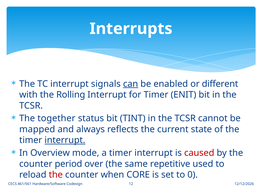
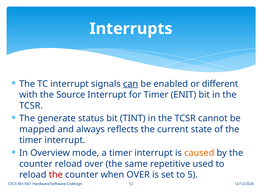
Rolling: Rolling -> Source (71, 95)
together: together -> generate (57, 119)
interrupt underline: present -> none (65, 141)
caused colour: red -> orange (199, 153)
counter period: period -> reload (68, 164)
when CORE: CORE -> OVER (138, 175)
0: 0 -> 5 (193, 175)
